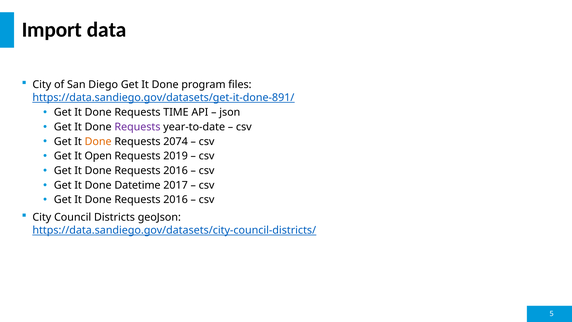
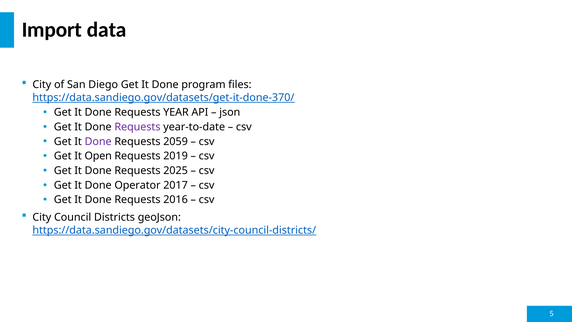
https://data.sandiego.gov/datasets/get-it-done-891/: https://data.sandiego.gov/datasets/get-it-done-891/ -> https://data.sandiego.gov/datasets/get-it-done-370/ (163, 97)
TIME: TIME -> YEAR (176, 112)
Done colour: orange -> purple (98, 141)
2074: 2074 -> 2059 (176, 141)
2016: 2016 -> 2025 (176, 171)
Datetime: Datetime -> Operator (137, 185)
